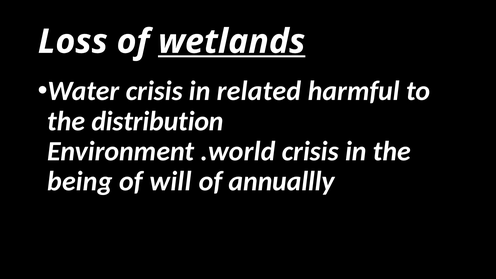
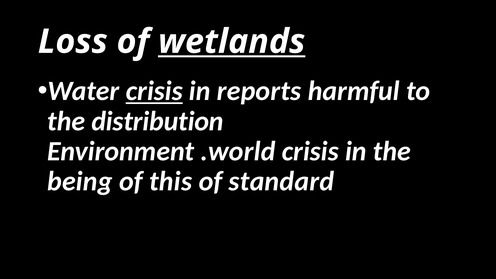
crisis underline: none -> present (154, 91)
related: related -> reports (259, 91)
will: will -> this (171, 181)
annuallly: annuallly -> standard (281, 181)
